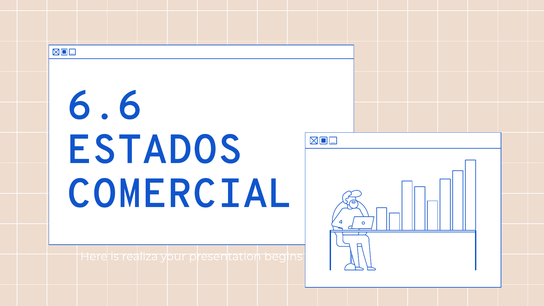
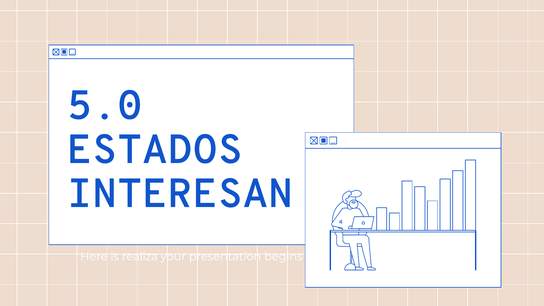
6.6: 6.6 -> 5.0 (105, 105)
COMERCIAL: COMERCIAL -> INTERESAN (180, 194)
